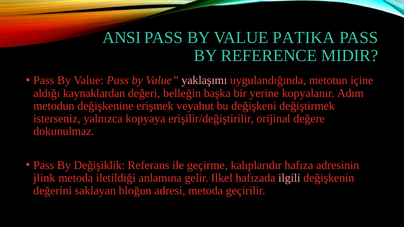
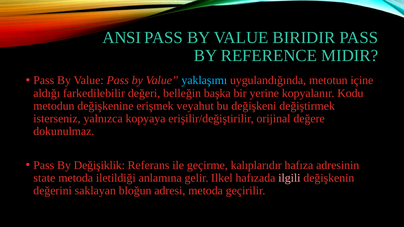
PATIKA: PATIKA -> BIRIDIR (304, 38)
yaklaşımı colour: pink -> light blue (204, 81)
kaynaklardan: kaynaklardan -> farkedilebilir (94, 93)
Adım: Adım -> Kodu (350, 93)
jlink: jlink -> state (44, 178)
